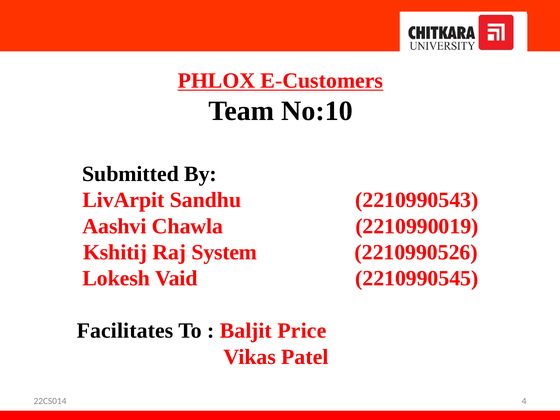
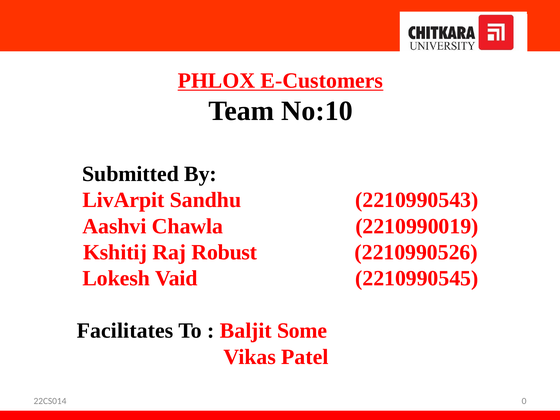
System: System -> Robust (224, 252)
Price: Price -> Some (302, 331)
4: 4 -> 0 (524, 401)
